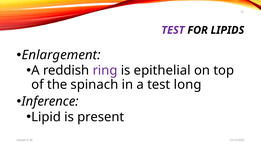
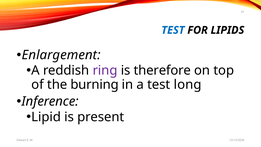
TEST colour: purple -> blue (173, 30)
epithelial: epithelial -> therefore (162, 70)
spinach: spinach -> burning (95, 84)
